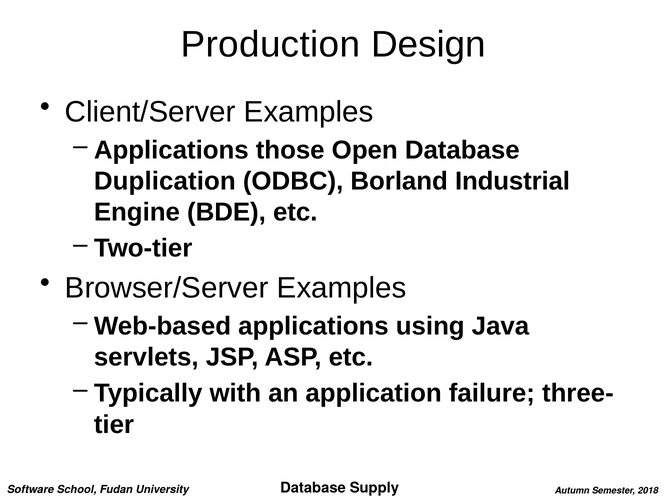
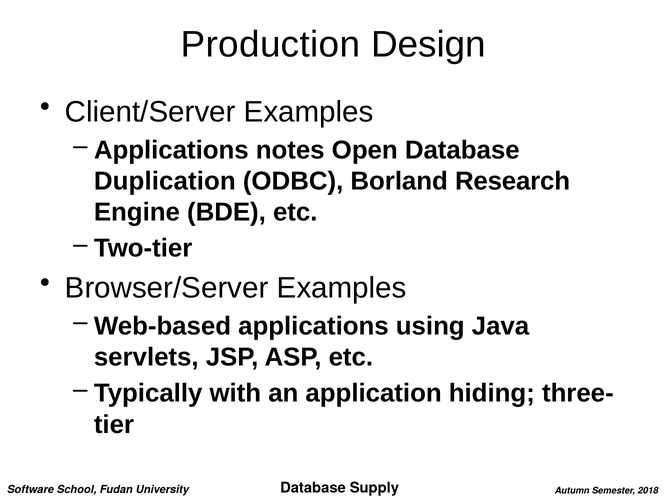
those: those -> notes (290, 150)
Industrial: Industrial -> Research (513, 181)
failure: failure -> hiding (492, 393)
